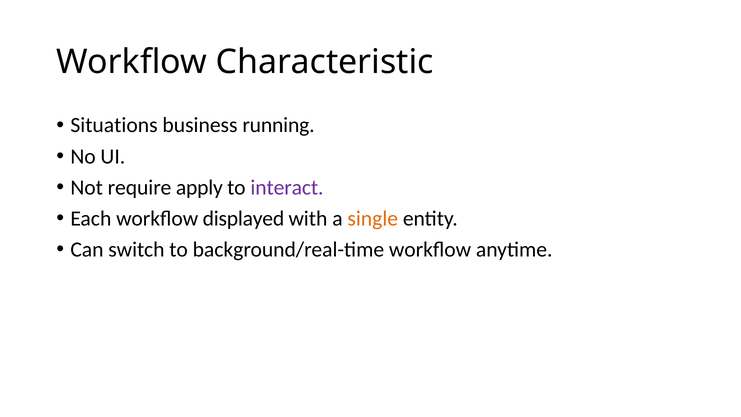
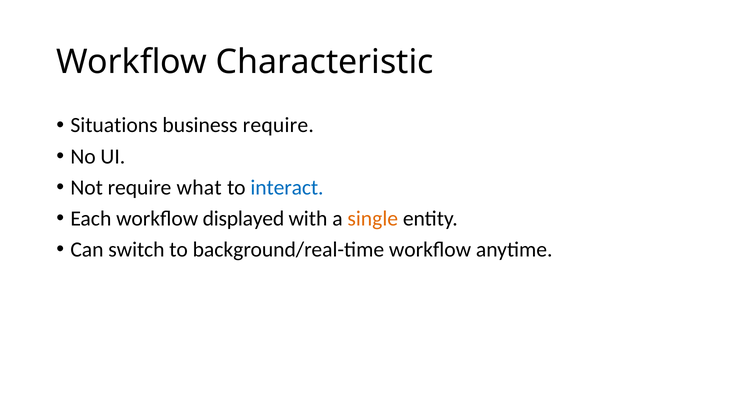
business running: running -> require (278, 125)
apply: apply -> what (199, 187)
interact colour: purple -> blue (287, 187)
